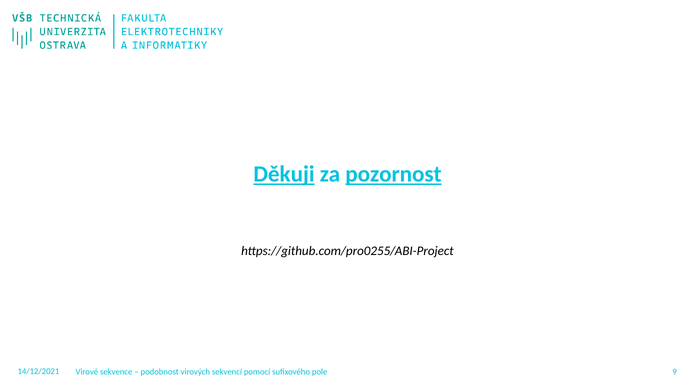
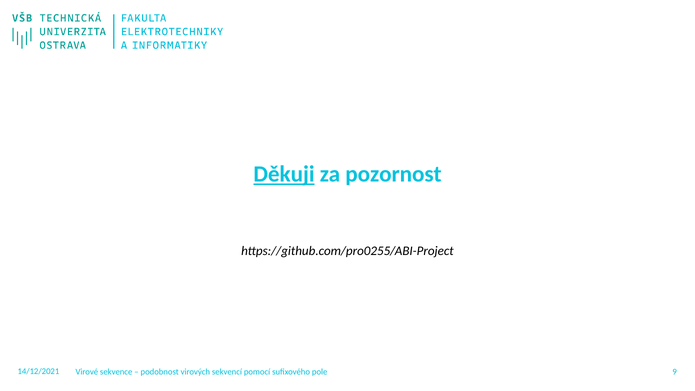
pozornost underline: present -> none (393, 174)
